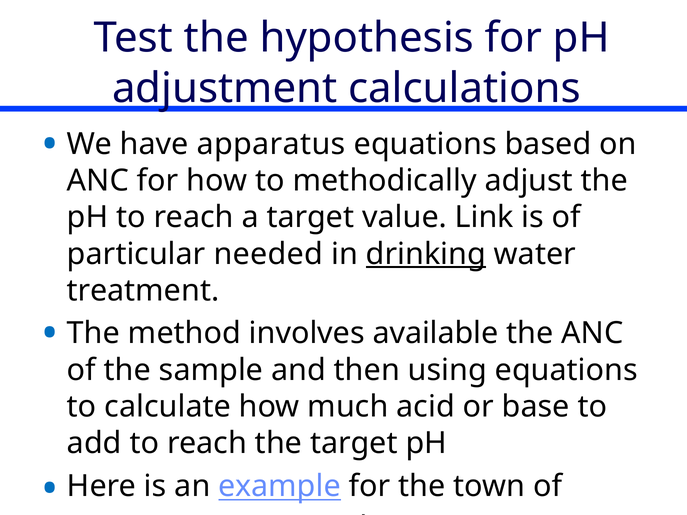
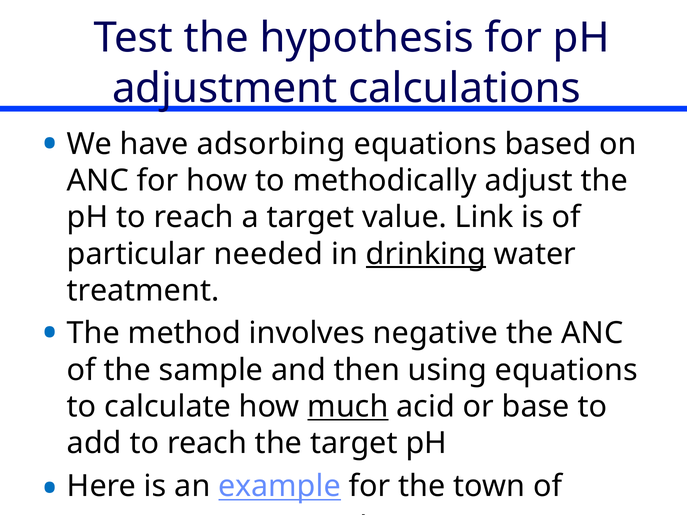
apparatus: apparatus -> adsorbing (271, 144)
available: available -> negative (435, 333)
much underline: none -> present (348, 407)
